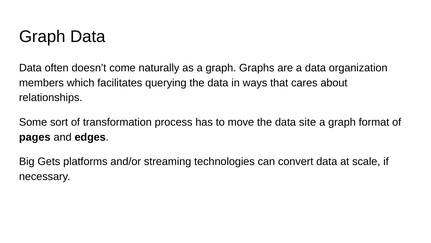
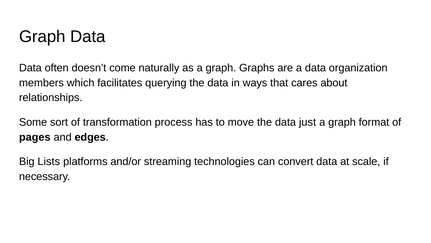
site: site -> just (308, 122)
Gets: Gets -> Lists (49, 161)
